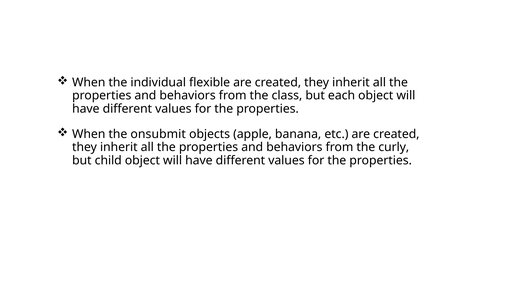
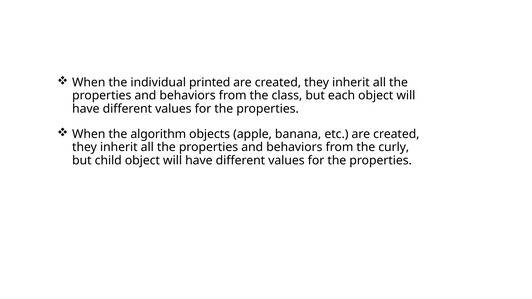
flexible: flexible -> printed (210, 83)
onsubmit: onsubmit -> algorithm (158, 134)
